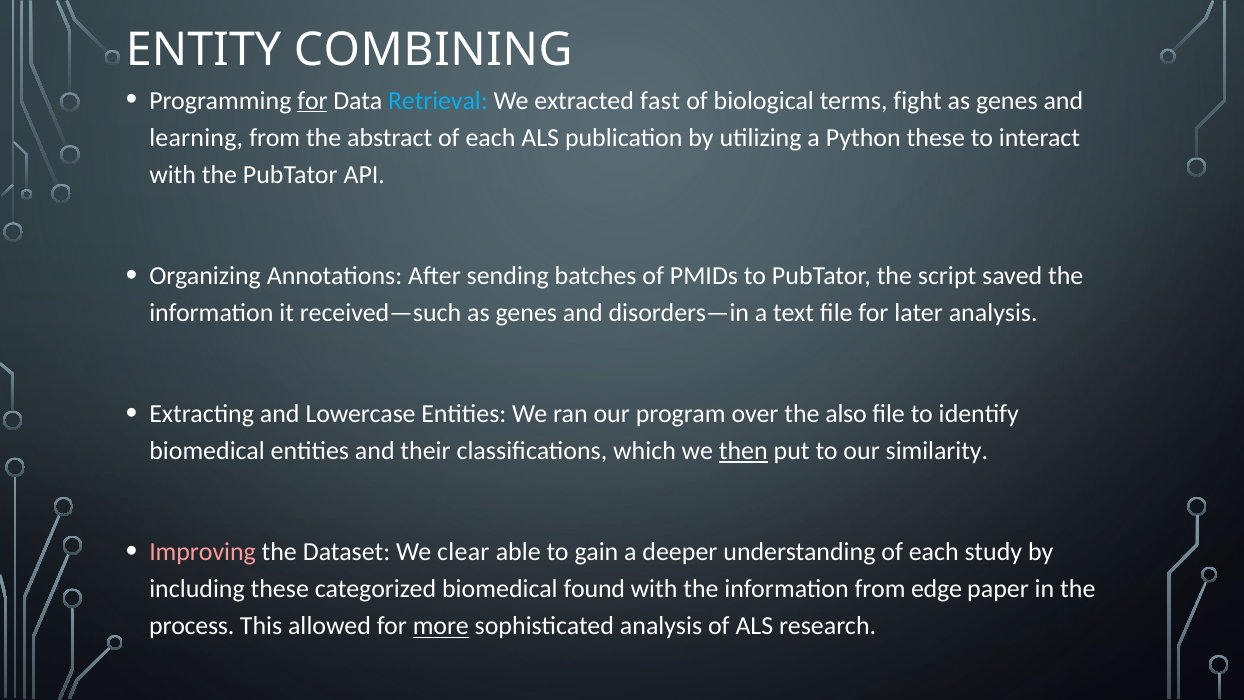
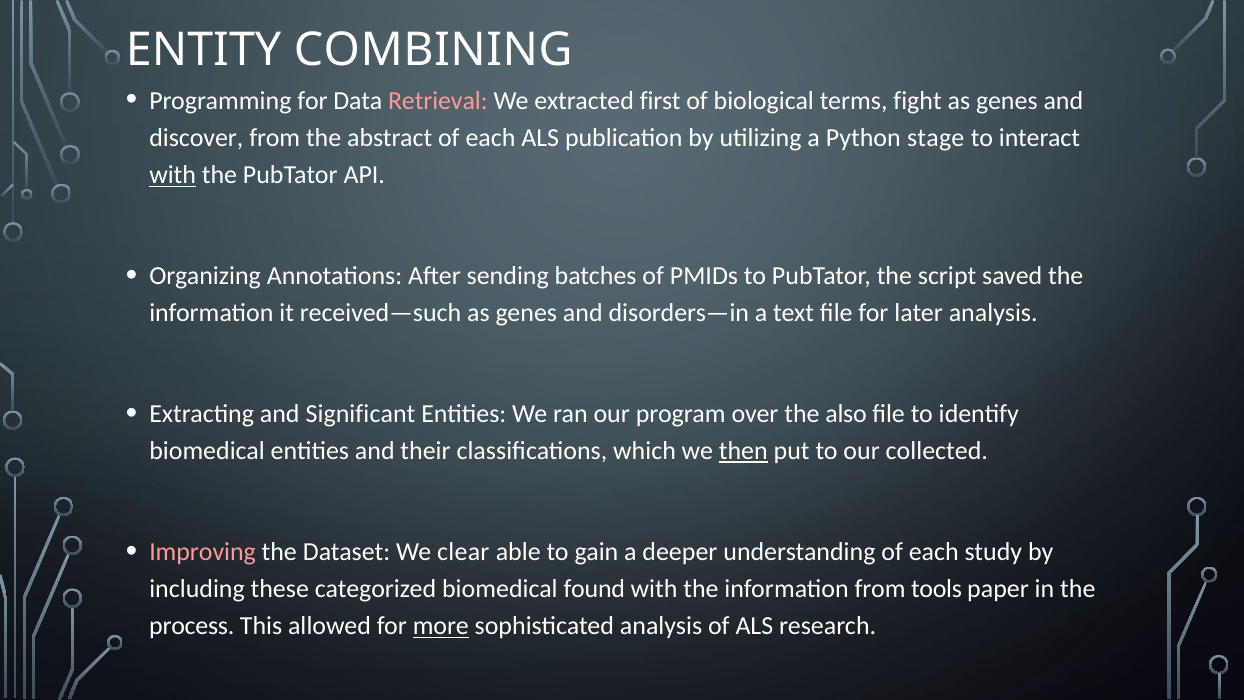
for underline: present -> none (312, 100)
Retrieval colour: light blue -> pink (438, 100)
fast: fast -> first (660, 100)
learning: learning -> discover (196, 138)
Python these: these -> stage (936, 138)
with underline: none -> present (173, 175)
Lowercase: Lowercase -> Significant (360, 414)
similarity: similarity -> collected (937, 451)
edge: edge -> tools (937, 589)
